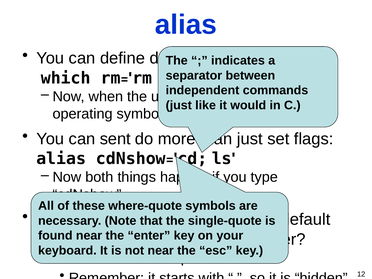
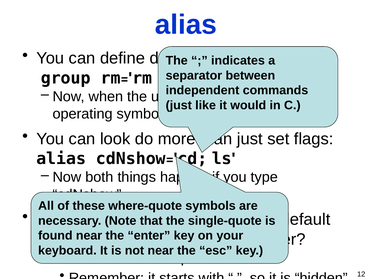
which: which -> group (66, 78)
sent: sent -> look (115, 139)
